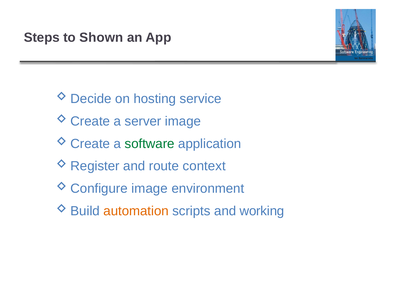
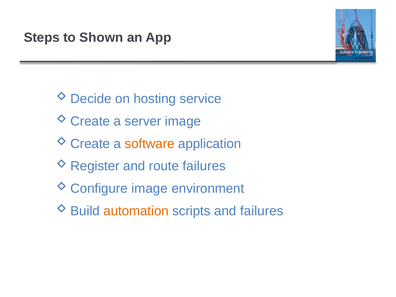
software colour: green -> orange (150, 144)
route context: context -> failures (204, 166)
and working: working -> failures (262, 211)
